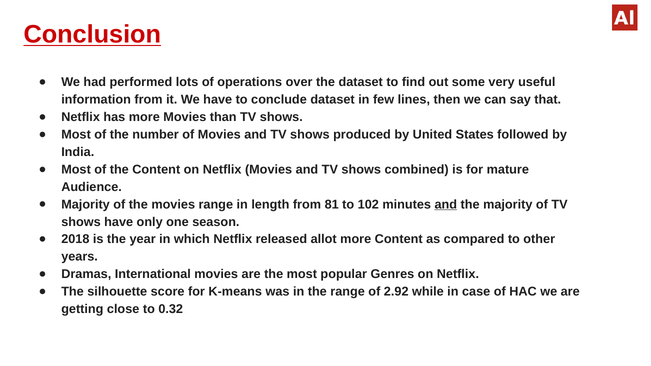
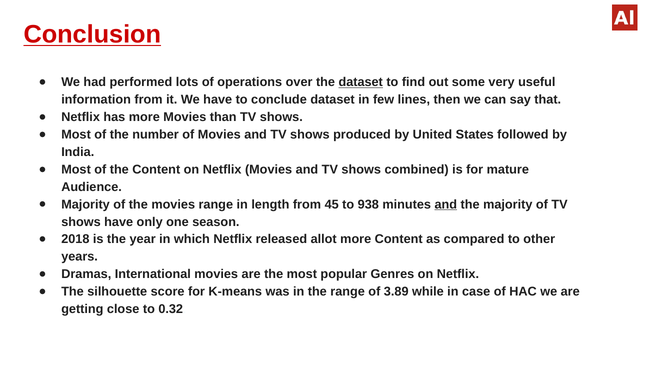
dataset underline: none -> present (361, 82)
81: 81 -> 45 (332, 205)
102: 102 -> 938 (368, 205)
2.92: 2.92 -> 3.89 (396, 292)
